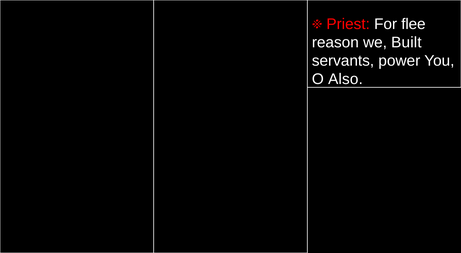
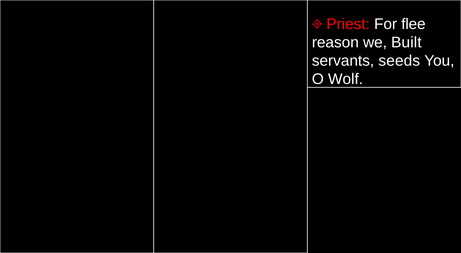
power: power -> seeds (399, 61)
Also: Also -> Wolf (346, 79)
